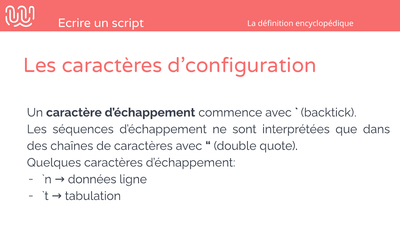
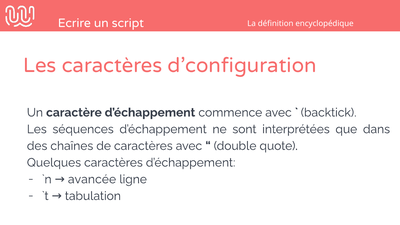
données: données -> avancée (92, 179)
